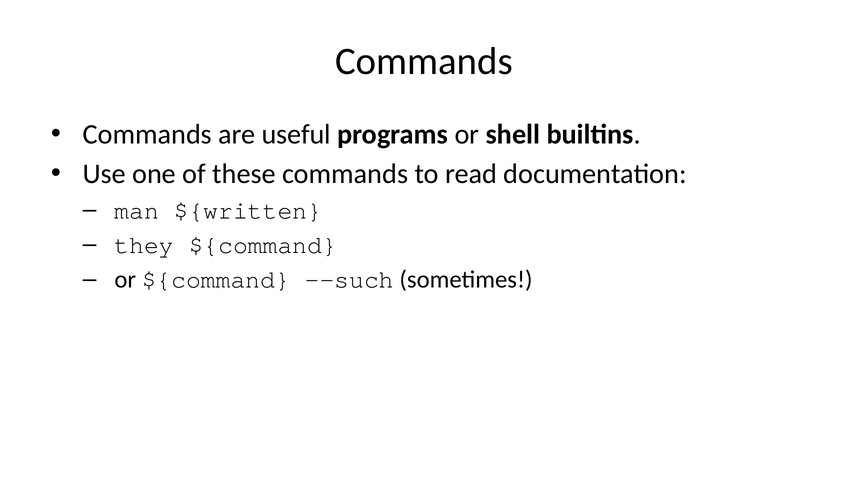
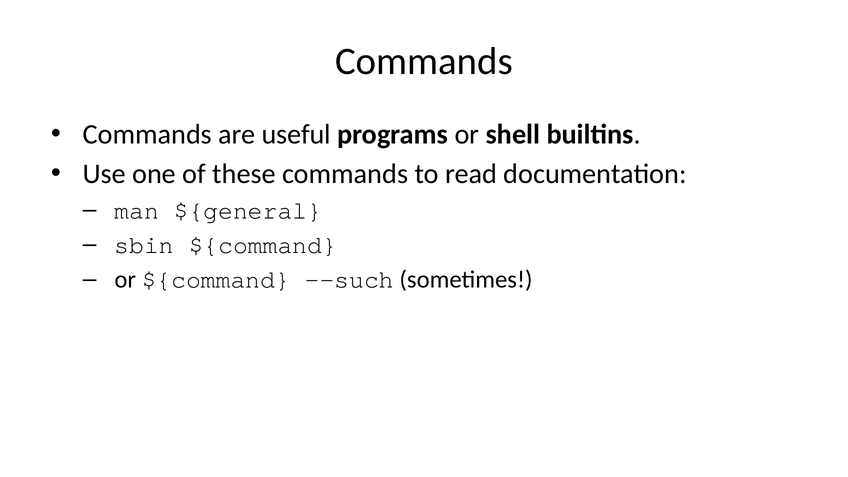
${written: ${written -> ${general (248, 211)
they: they -> sbin (144, 245)
